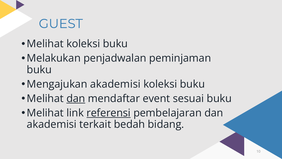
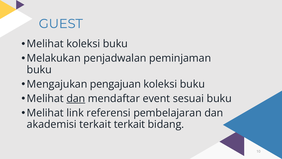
Mengajukan akademisi: akademisi -> pengajuan (115, 84)
referensi underline: present -> none (109, 113)
terkait bedah: bedah -> terkait (130, 124)
